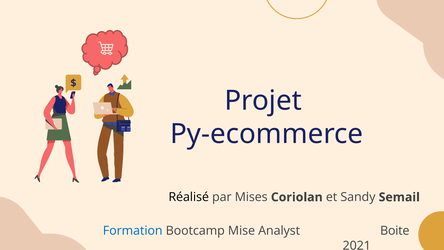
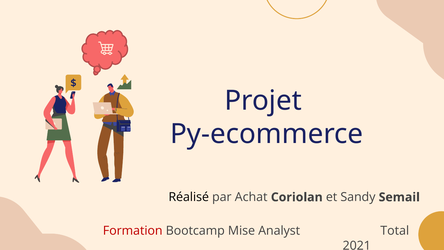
Mises: Mises -> Achat (251, 197)
Formation colour: blue -> red (133, 231)
Boite: Boite -> Total (395, 231)
